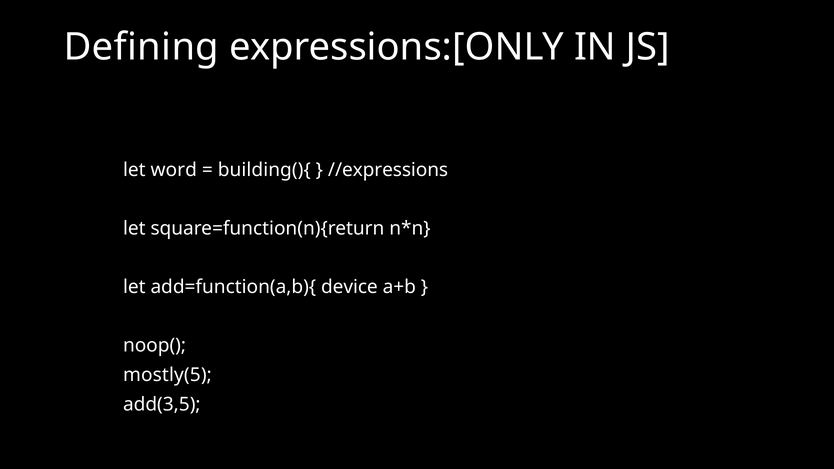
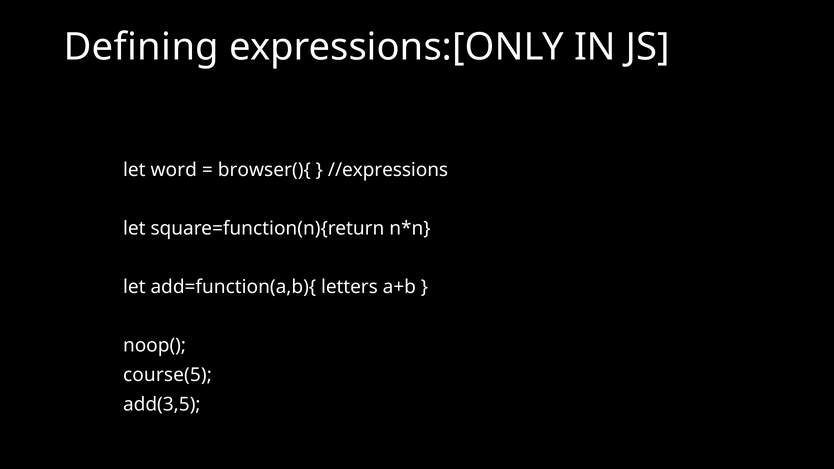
building(){: building(){ -> browser(){ (264, 170)
device: device -> letters (349, 287)
mostly(5: mostly(5 -> course(5 (167, 375)
